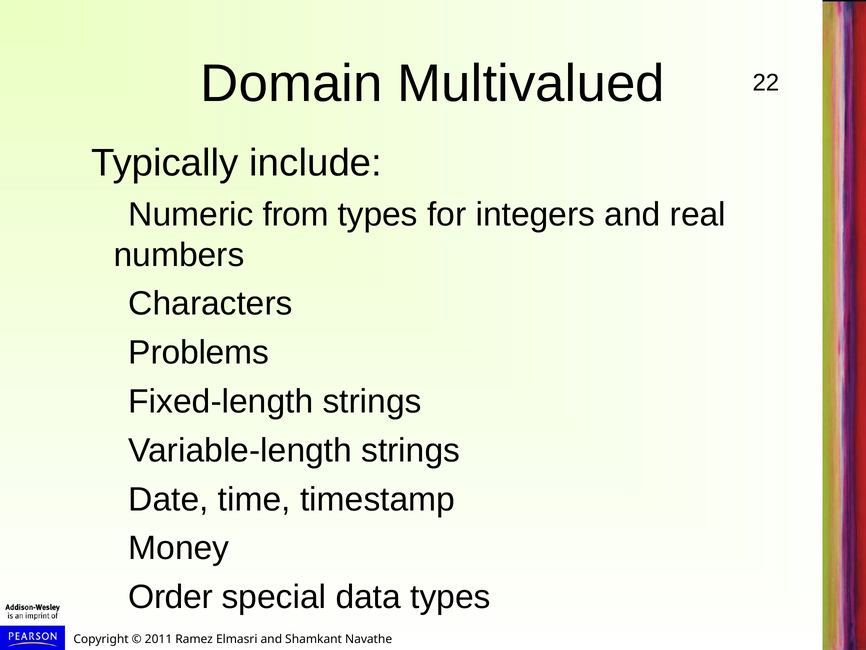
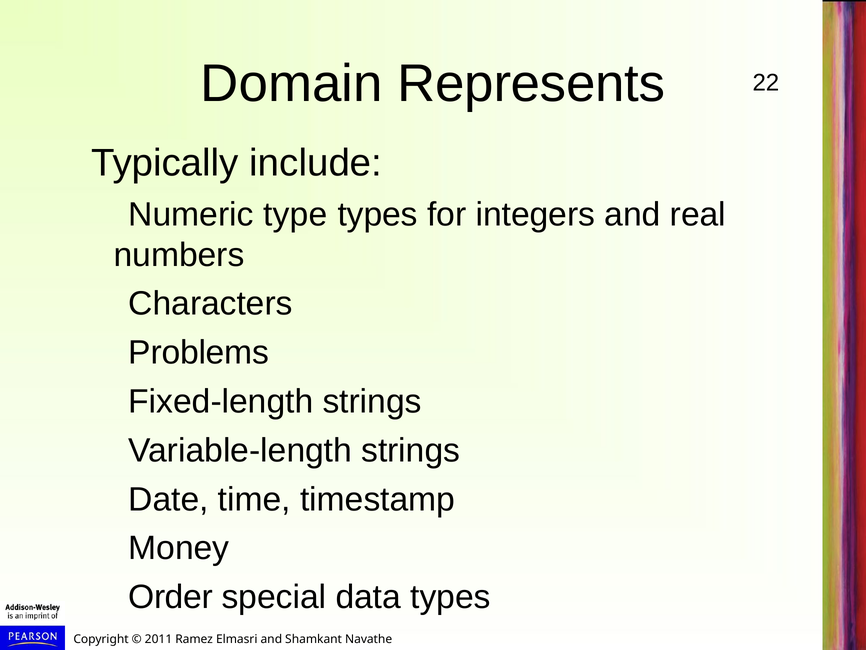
Multivalued: Multivalued -> Represents (531, 84)
from: from -> type (295, 214)
